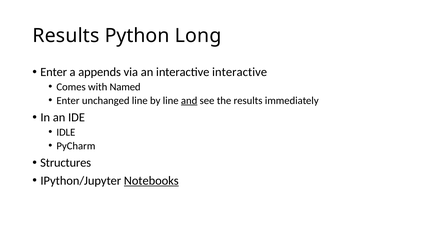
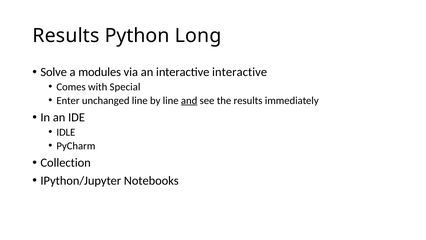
Enter: Enter -> Solve (54, 72)
appends: appends -> modules (100, 72)
Named: Named -> Special (125, 87)
Structures: Structures -> Collection (66, 163)
Notebooks underline: present -> none (151, 180)
